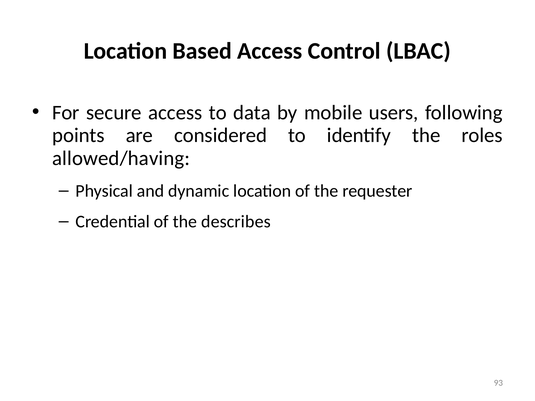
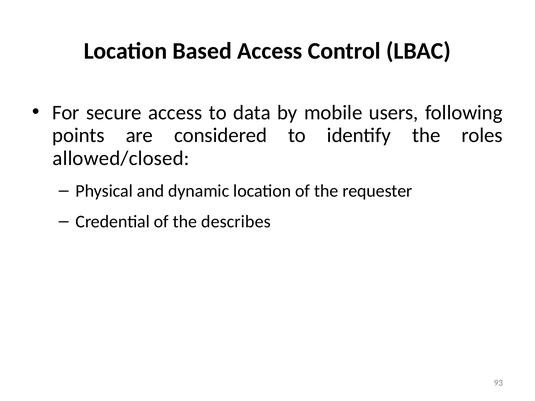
allowed/having: allowed/having -> allowed/closed (121, 158)
